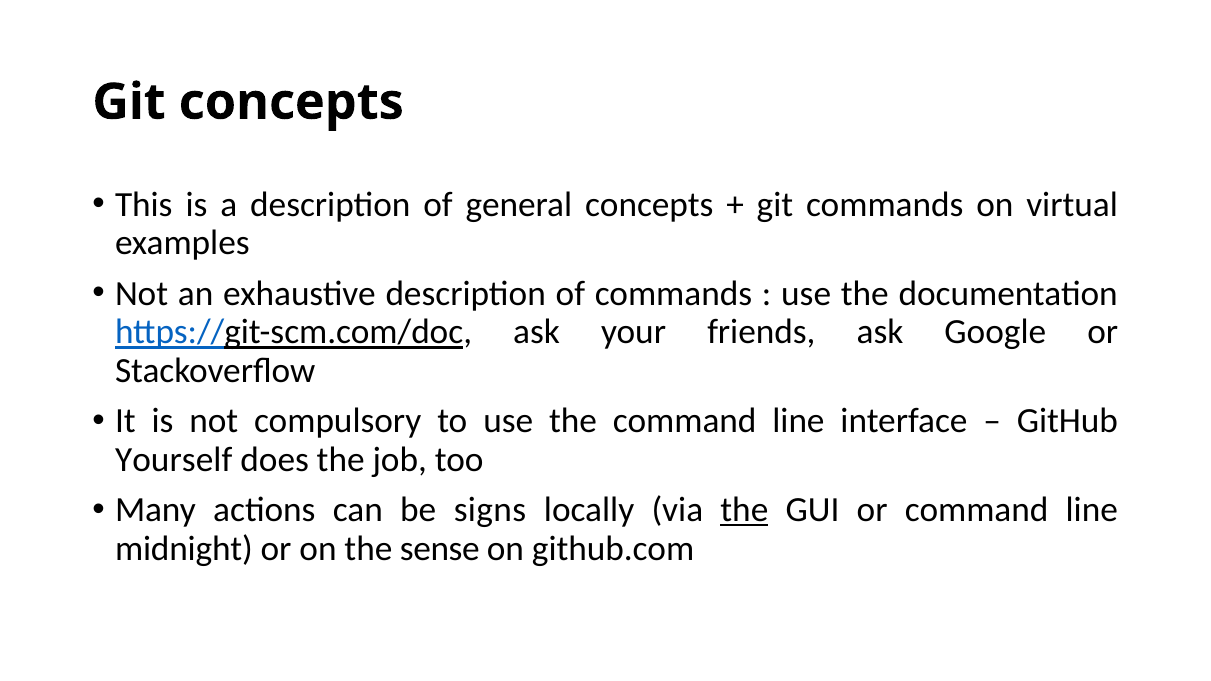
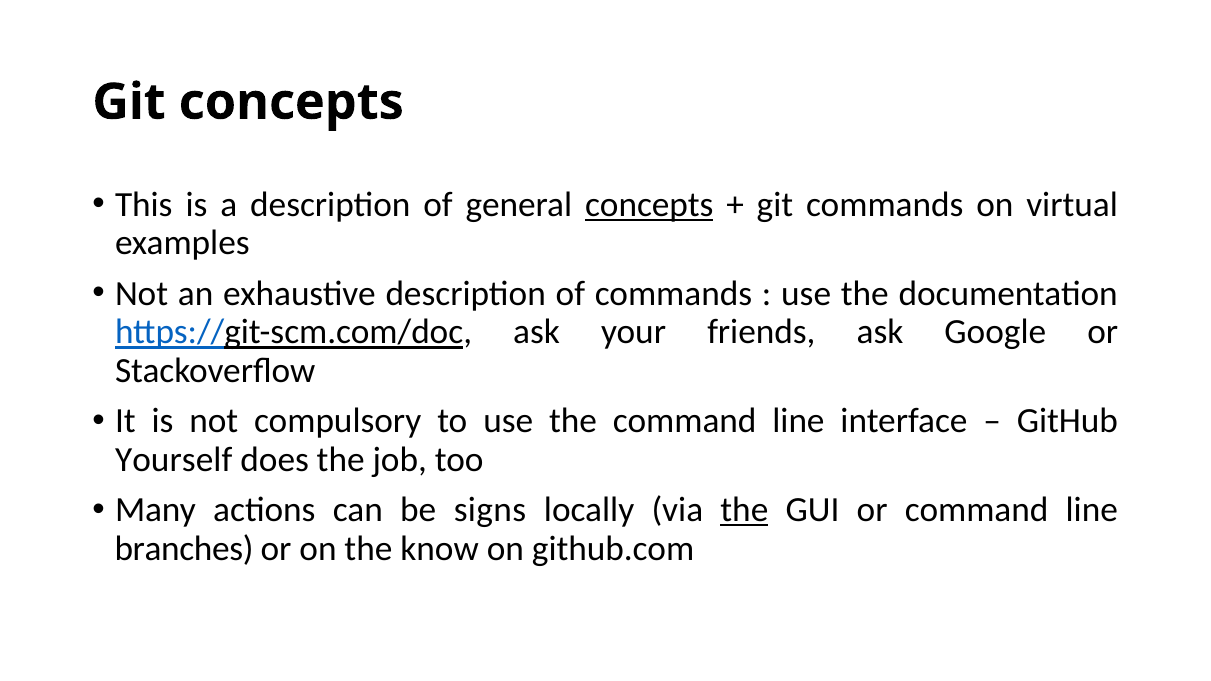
concepts underline: none -> present (649, 205)
midnight: midnight -> branches (184, 549)
sense: sense -> know (440, 549)
